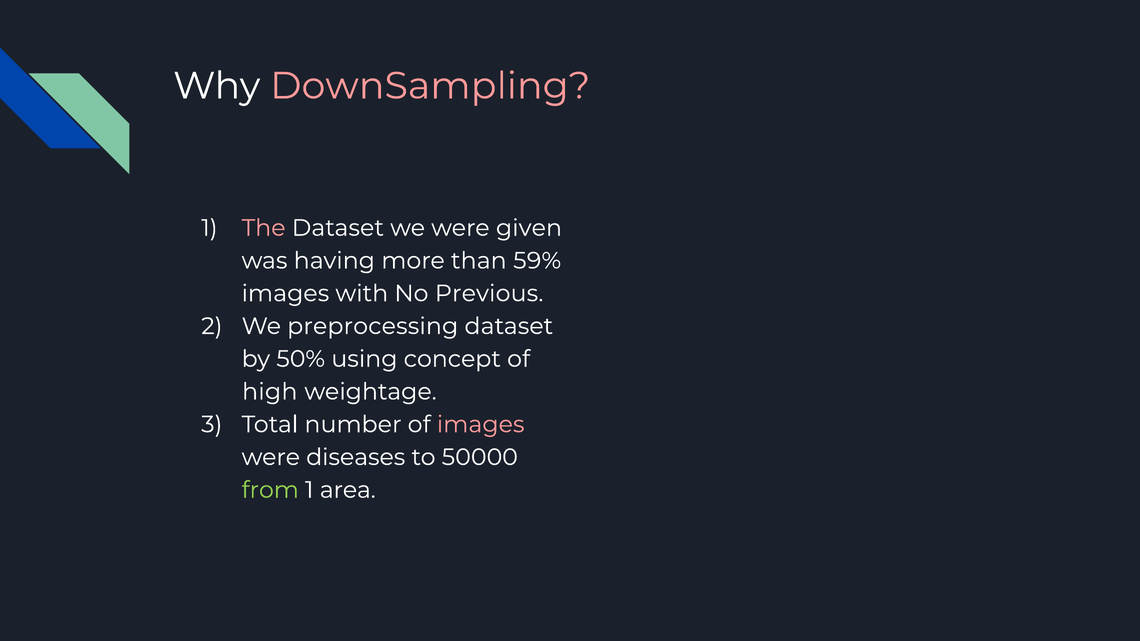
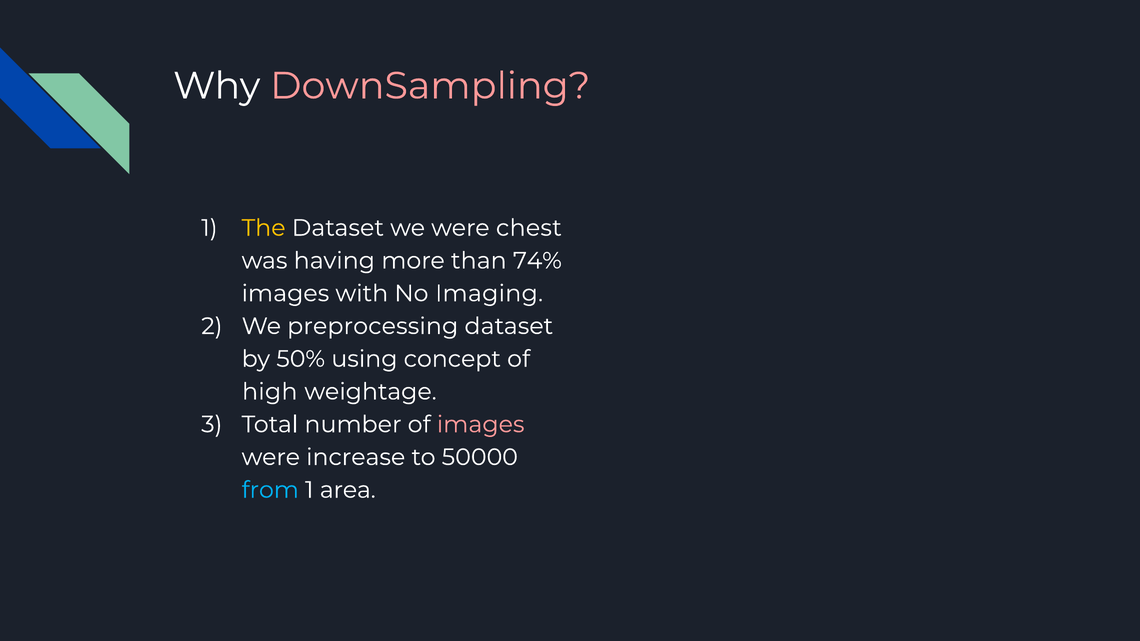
The colour: pink -> yellow (264, 228)
given: given -> chest (529, 228)
59%: 59% -> 74% (537, 261)
Previous: Previous -> Imaging (489, 294)
diseases: diseases -> increase (356, 457)
from colour: light green -> light blue (270, 490)
